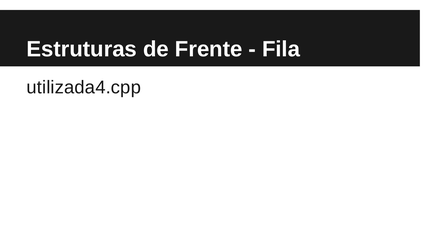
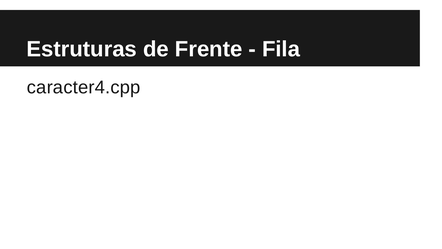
utilizada4.cpp: utilizada4.cpp -> caracter4.cpp (84, 87)
